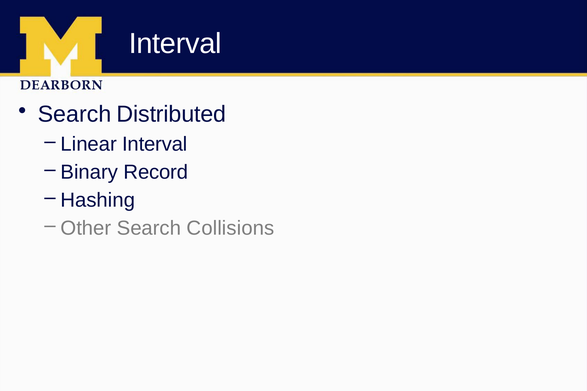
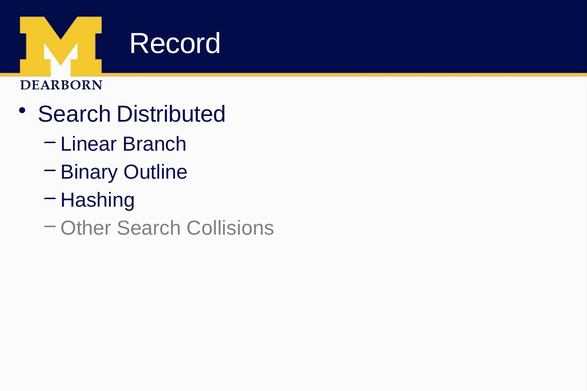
Interval: Interval -> Record (175, 44)
Linear Interval: Interval -> Branch (155, 144)
Record: Record -> Outline (156, 172)
